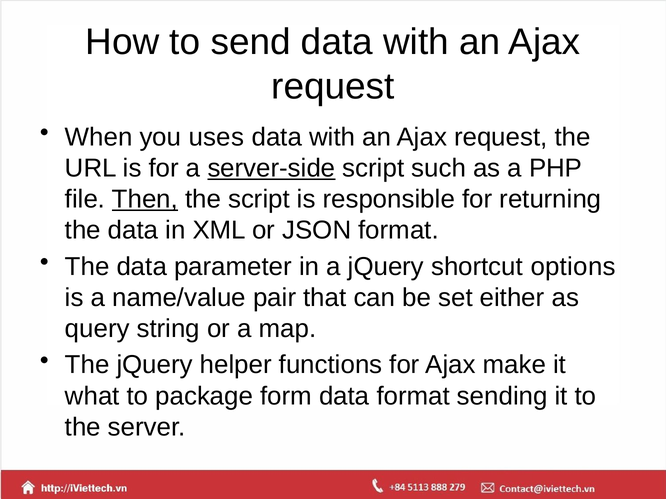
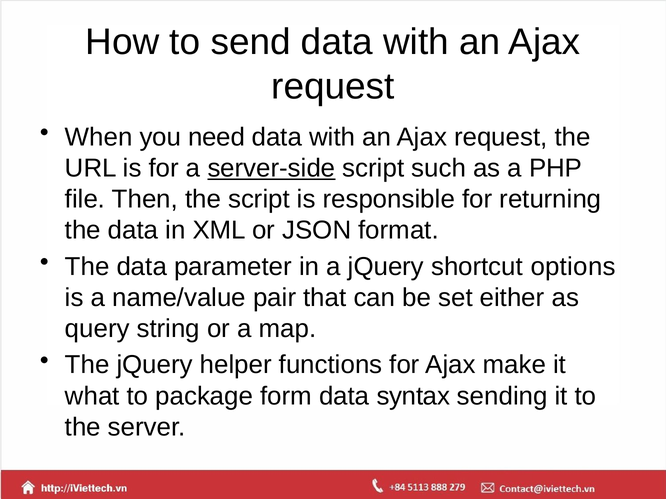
uses: uses -> need (217, 137)
Then underline: present -> none (145, 199)
data format: format -> syntax (413, 396)
